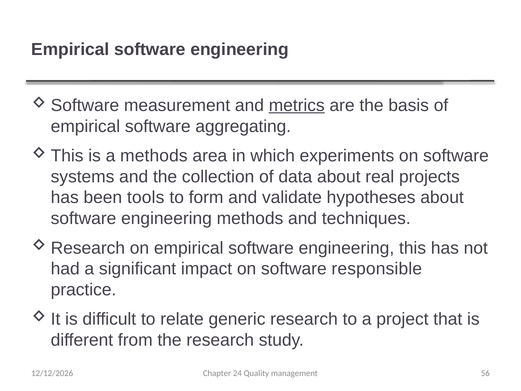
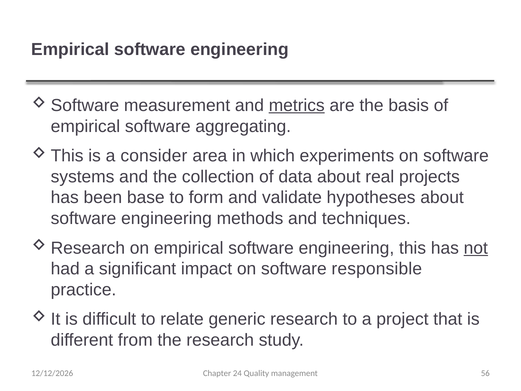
a methods: methods -> consider (154, 156)
tools: tools -> base (146, 197)
not underline: none -> present (476, 248)
